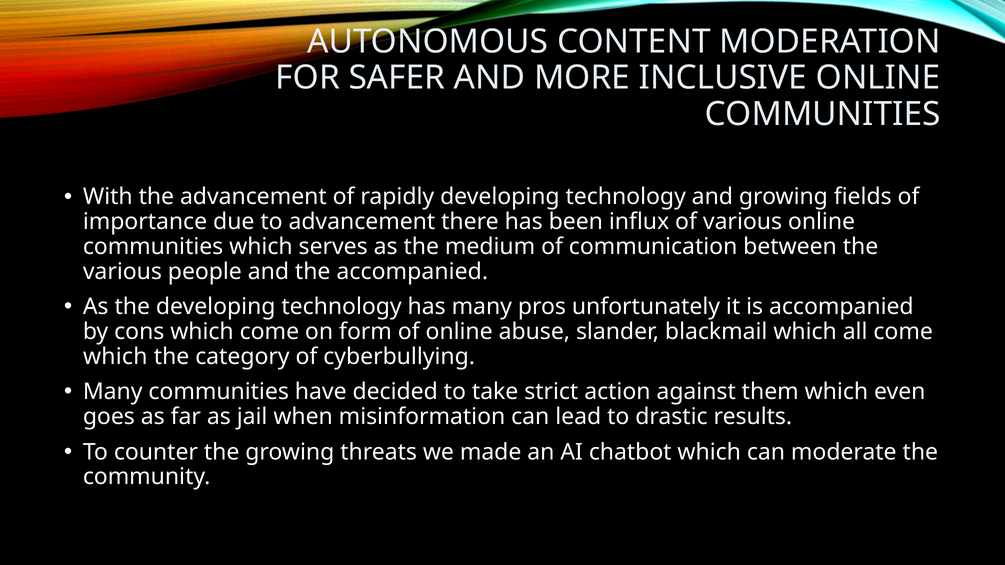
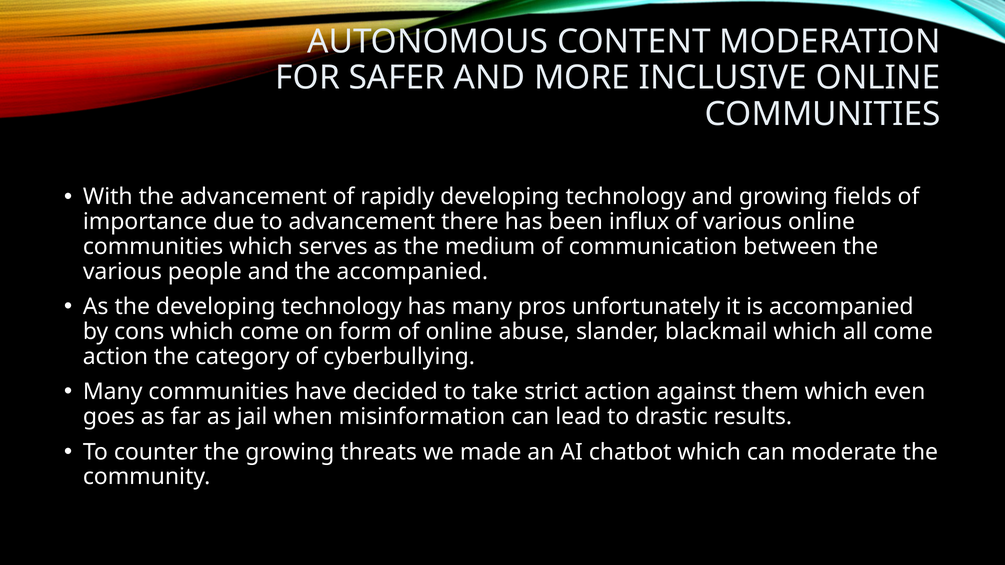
which: which -> action (115, 357)
